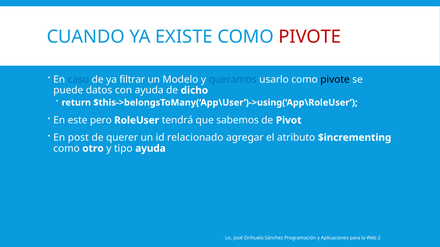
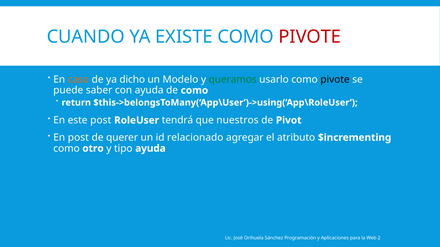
caso colour: blue -> orange (78, 80)
filtrar: filtrar -> dicho (132, 80)
queramos colour: blue -> green (233, 80)
datos: datos -> saber (99, 91)
de dicho: dicho -> como (194, 91)
este pero: pero -> post (101, 120)
sabemos: sabemos -> nuestros (238, 120)
